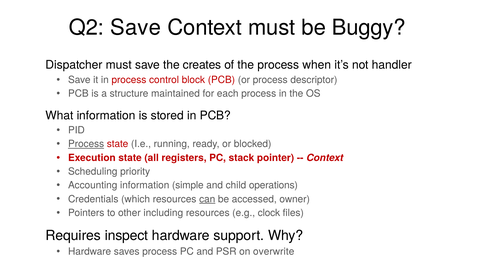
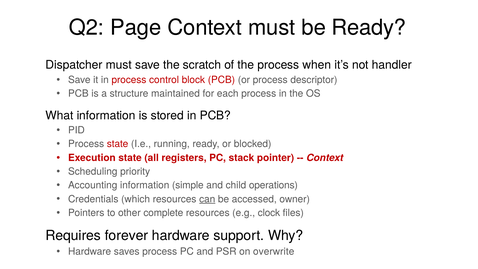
Q2 Save: Save -> Page (136, 27)
be Buggy: Buggy -> Ready (369, 27)
creates: creates -> scratch (202, 65)
Process underline: present -> none (86, 144)
including: including -> complete (163, 213)
inspect: inspect -> forever (126, 236)
